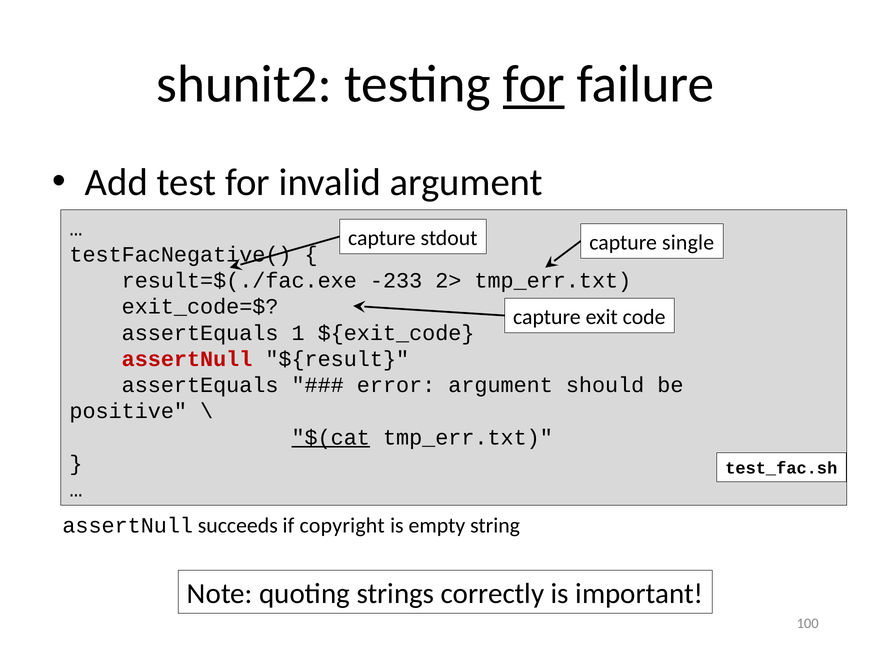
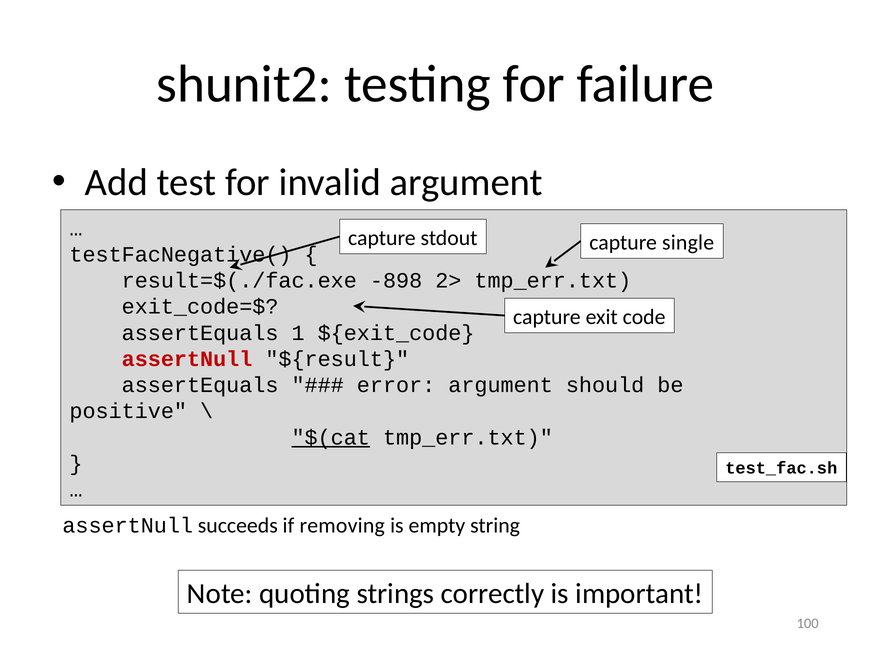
for underline: present -> none (534, 84)
-233: -233 -> -898 (396, 281)
copyright: copyright -> removing (342, 526)
